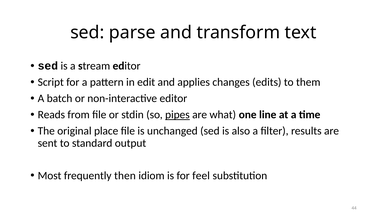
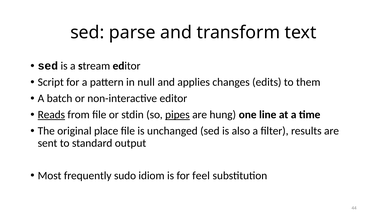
edit: edit -> null (146, 82)
Reads underline: none -> present (51, 115)
what: what -> hung (223, 115)
then: then -> sudo (125, 175)
